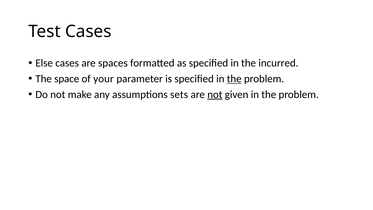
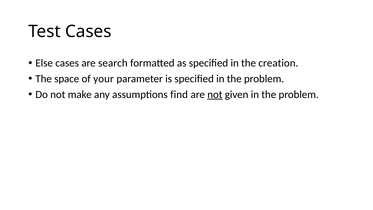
spaces: spaces -> search (113, 63)
incurred: incurred -> creation (278, 63)
the underline: present -> none (234, 79)
sets: sets -> find (179, 94)
